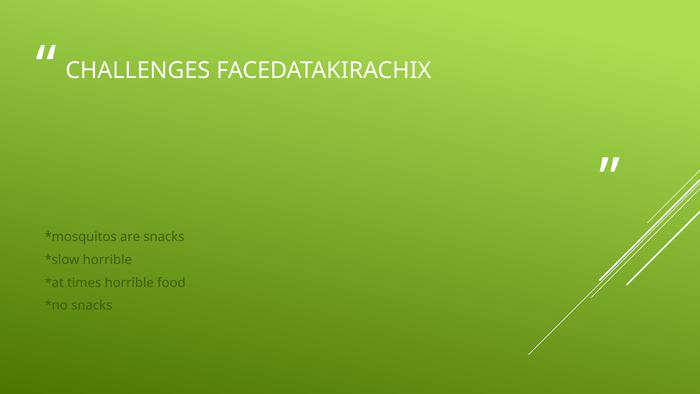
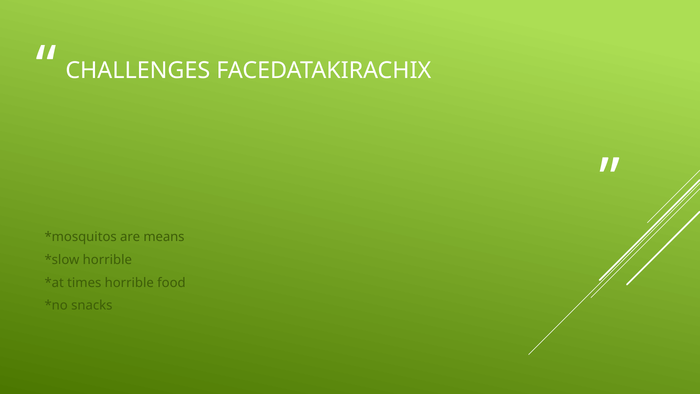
are snacks: snacks -> means (164, 237)
